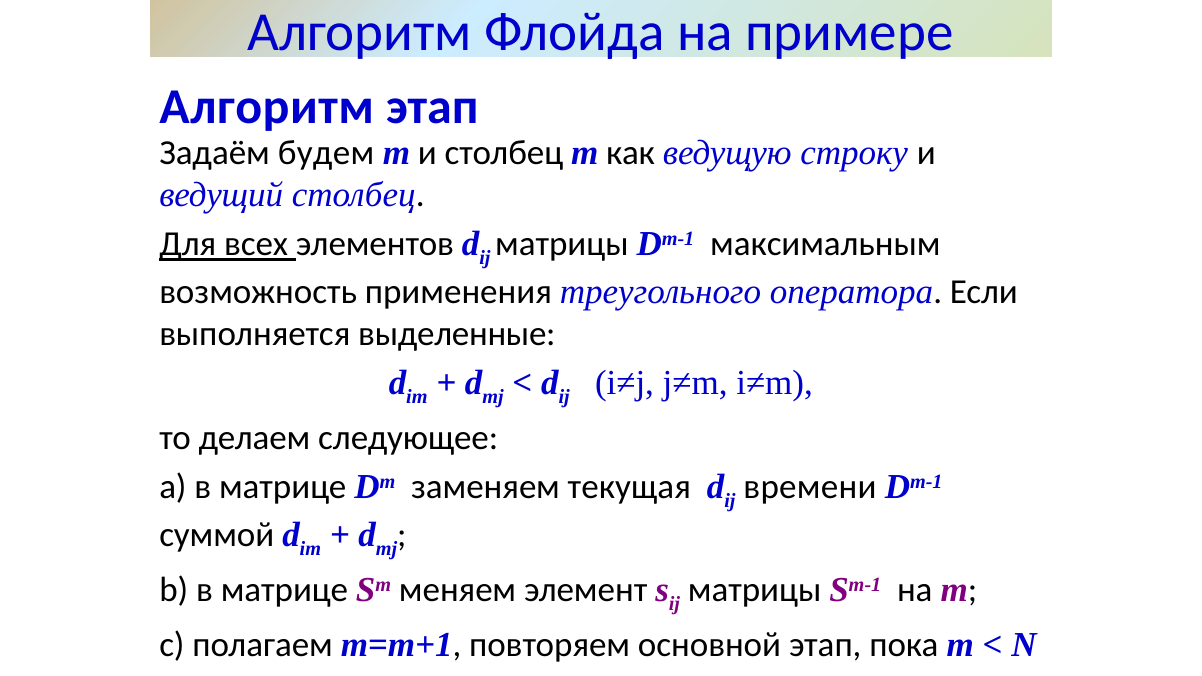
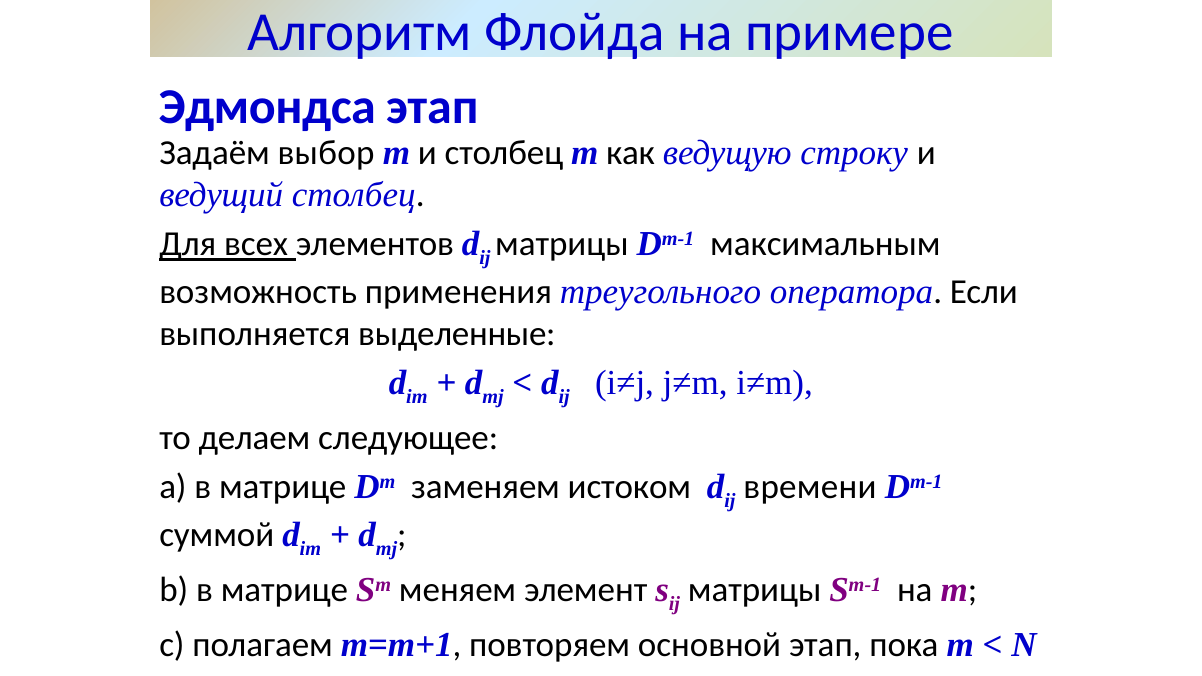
Алгоритм: Алгоритм -> Эдмондса (267, 107)
будем: будем -> выбор (326, 153)
текущая: текущая -> истоком (629, 487)
